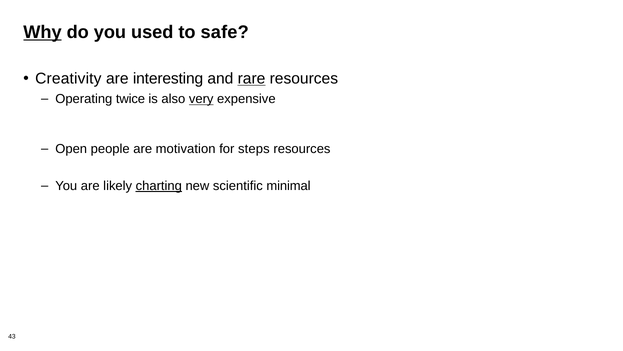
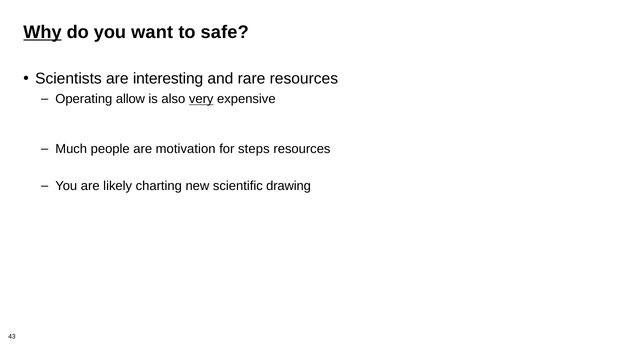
used: used -> want (152, 32)
Creativity: Creativity -> Scientists (68, 78)
rare underline: present -> none (252, 78)
twice: twice -> allow (130, 99)
Open: Open -> Much (71, 149)
charting underline: present -> none (159, 186)
minimal: minimal -> drawing (289, 186)
